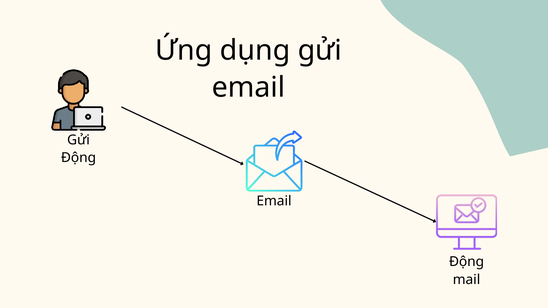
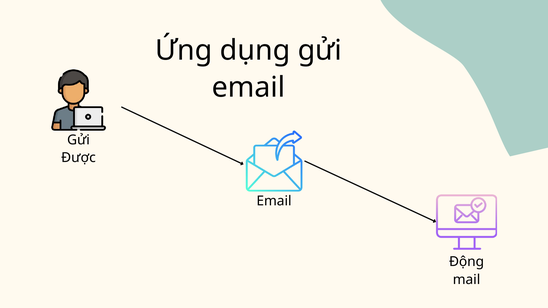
Động: Động -> Được (78, 158)
